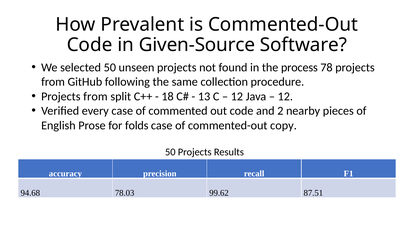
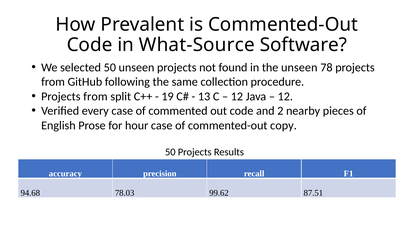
Given-Source: Given-Source -> What-Source (197, 45)
the process: process -> unseen (299, 67)
18: 18 -> 19 (168, 96)
folds: folds -> hour (137, 125)
